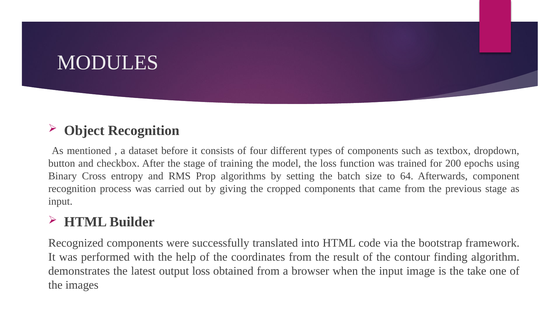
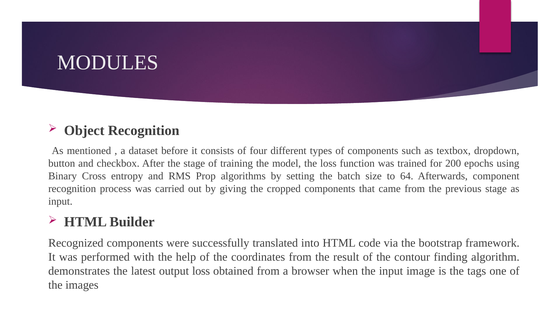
take: take -> tags (477, 271)
